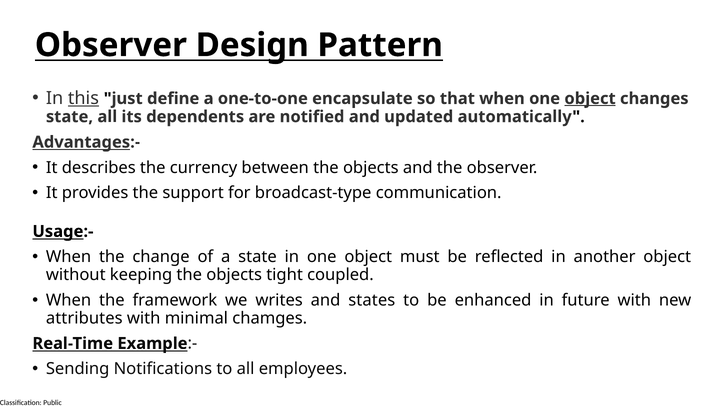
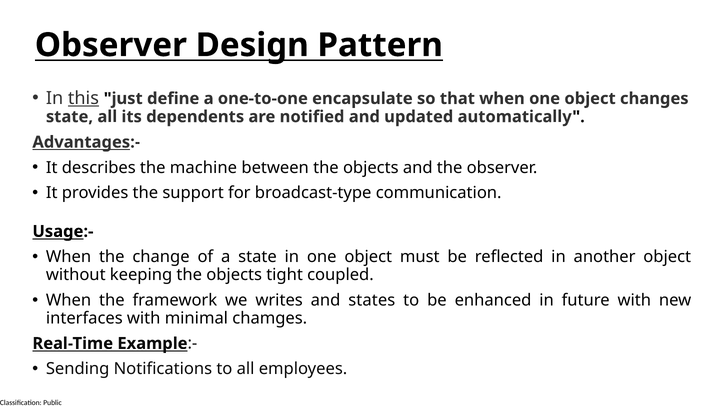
object underline: present -> none (590, 99)
currency: currency -> machine (203, 168)
attributes: attributes -> interfaces (84, 318)
